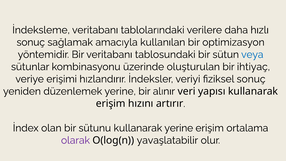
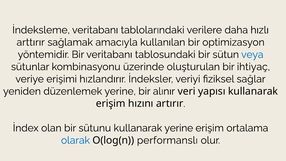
sonuç: sonuç -> arttırır (31, 42)
fiziksel sonuç: sonuç -> sağlar (251, 79)
olarak colour: purple -> blue (75, 140)
yavaşlatabilir: yavaşlatabilir -> performanslı (167, 140)
